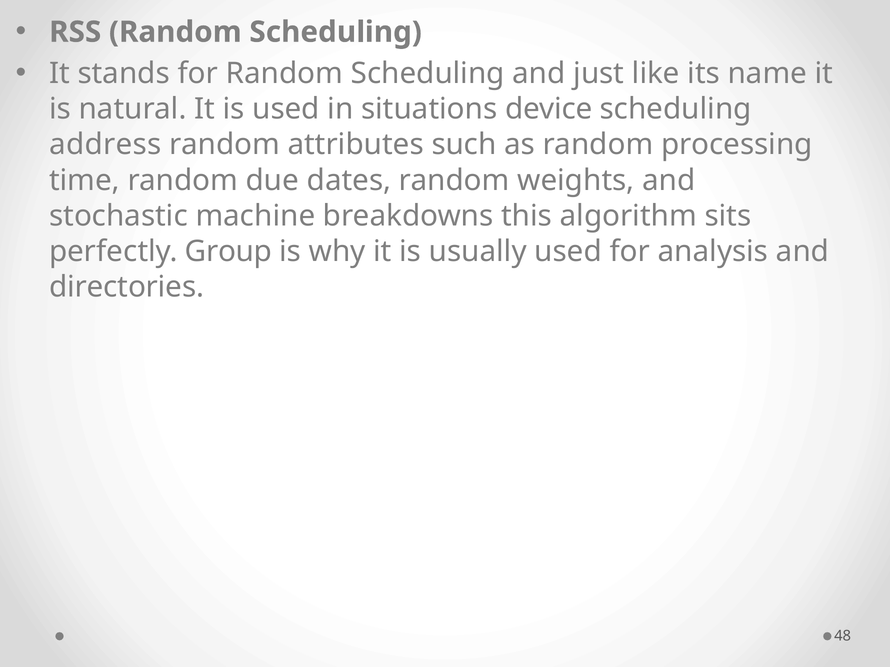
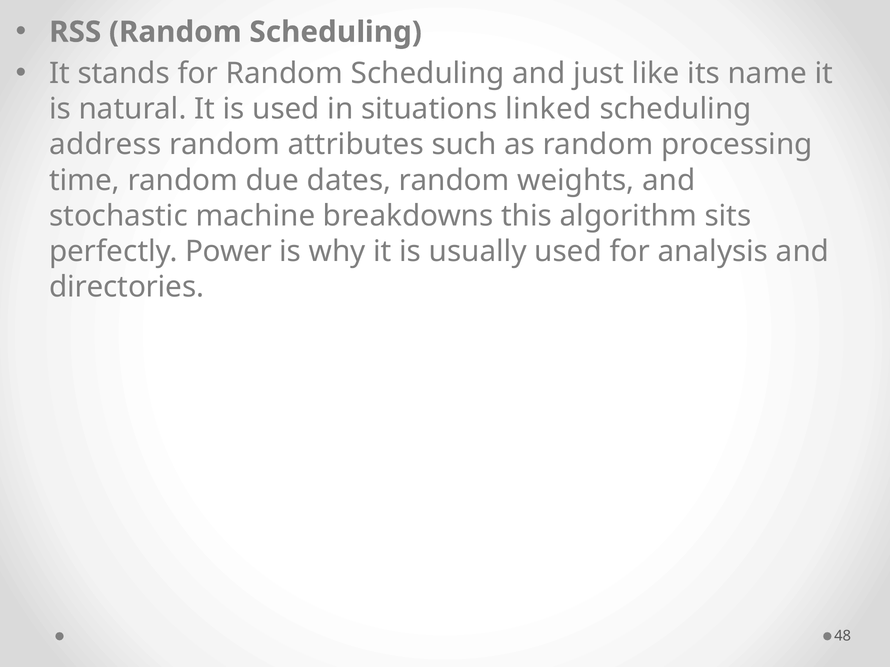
device: device -> linked (548, 109)
Group: Group -> Power (229, 252)
